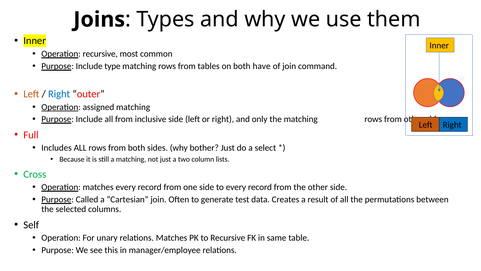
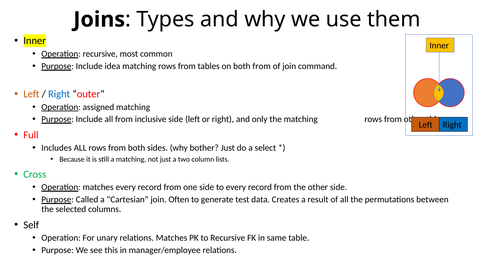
type: type -> idea (112, 66)
both have: have -> from (262, 66)
